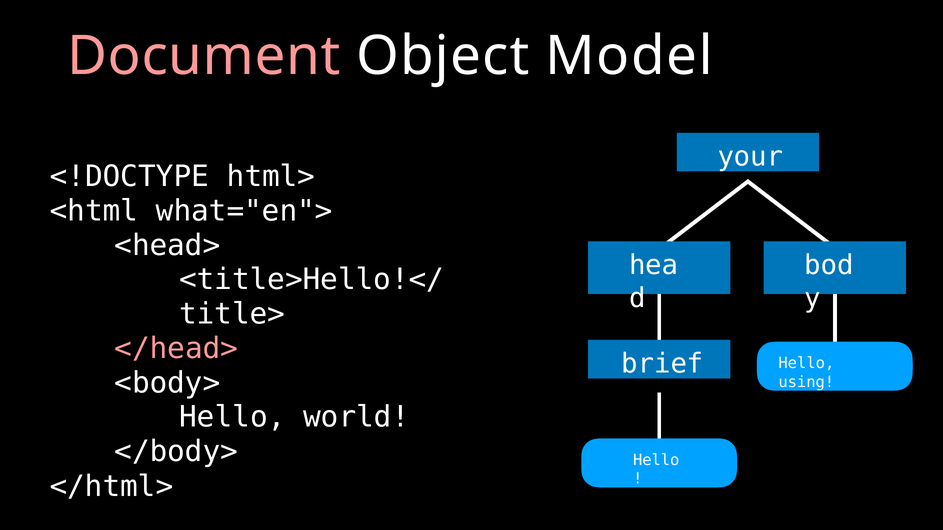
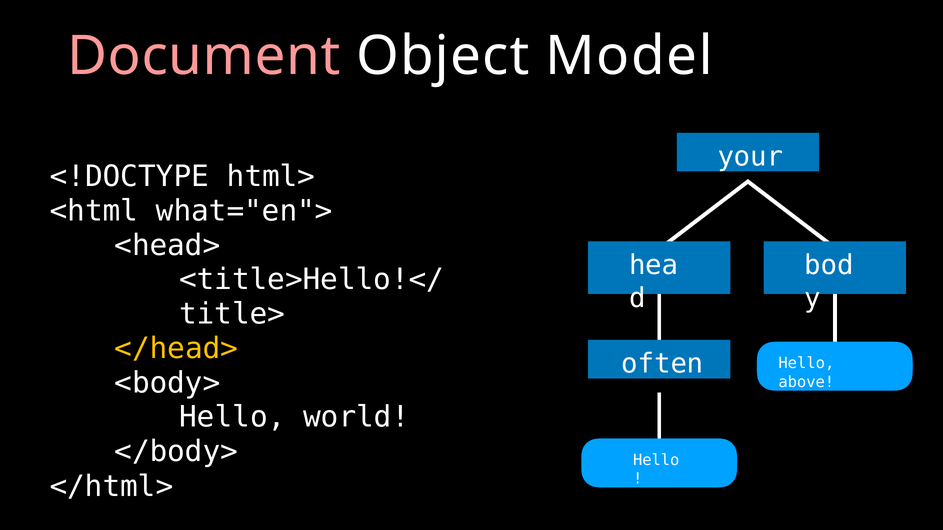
</head> colour: pink -> yellow (176, 349)
brief: brief -> often (662, 364)
using: using -> above (806, 382)
